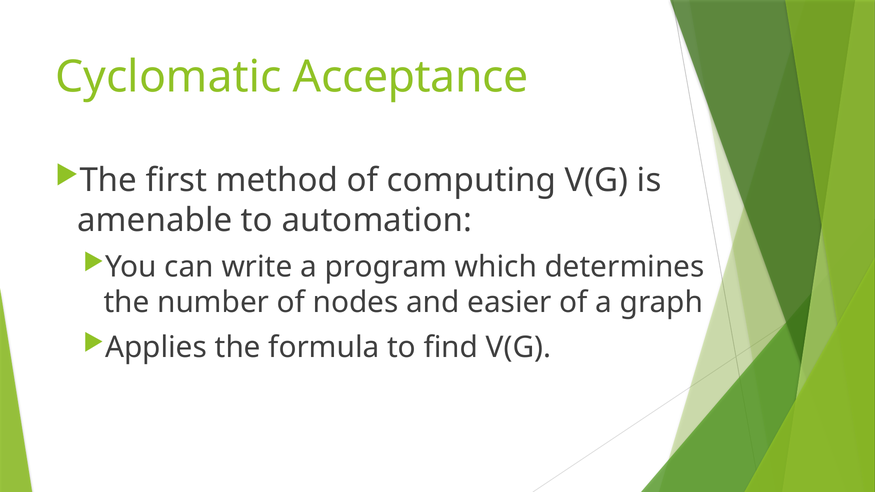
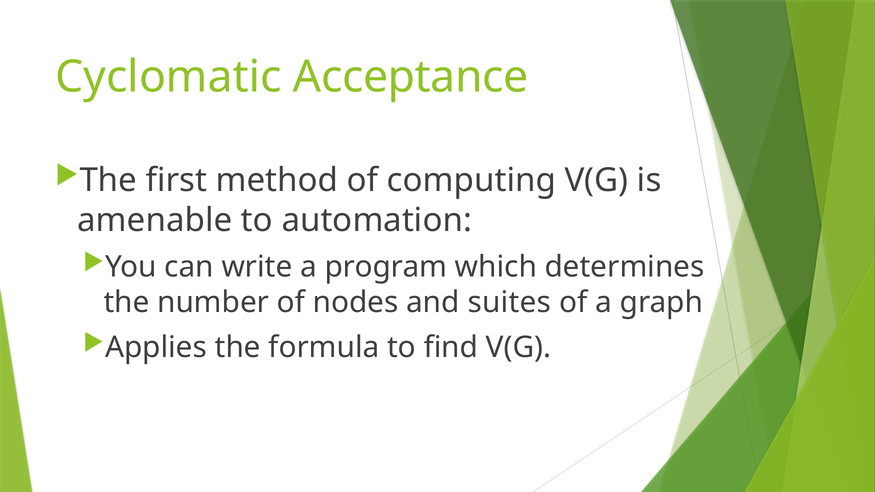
easier: easier -> suites (509, 303)
